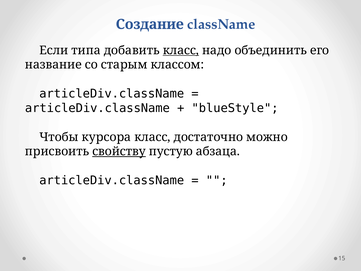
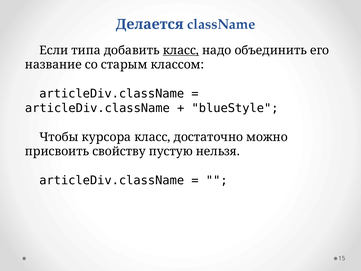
Создание: Создание -> Делается (150, 24)
свойству underline: present -> none (119, 151)
абзаца: абзаца -> нельзя (218, 151)
